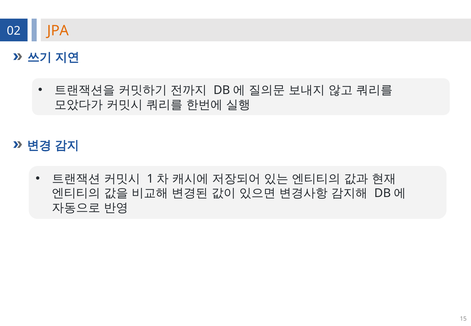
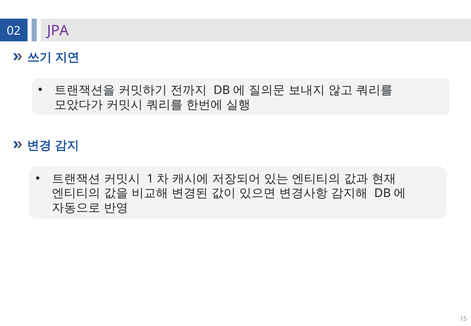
JPA colour: orange -> purple (58, 31)
